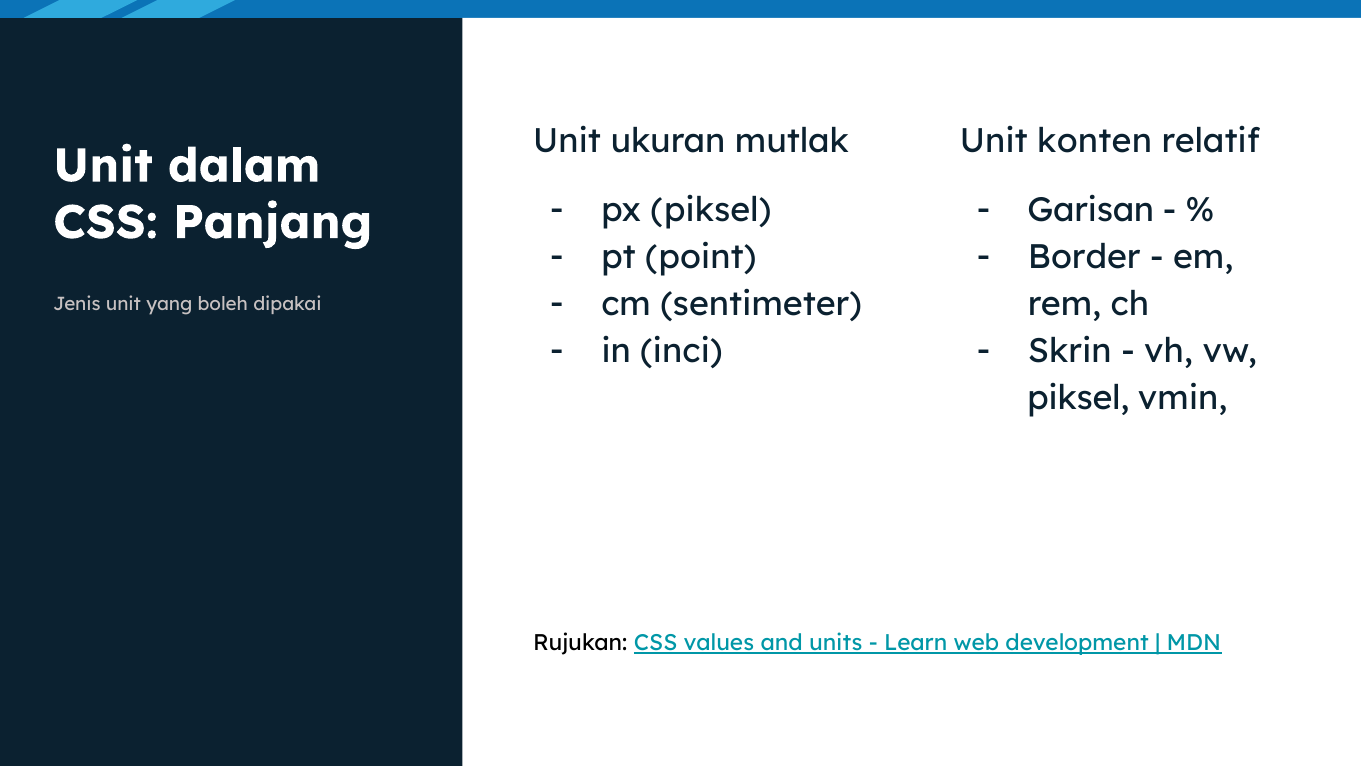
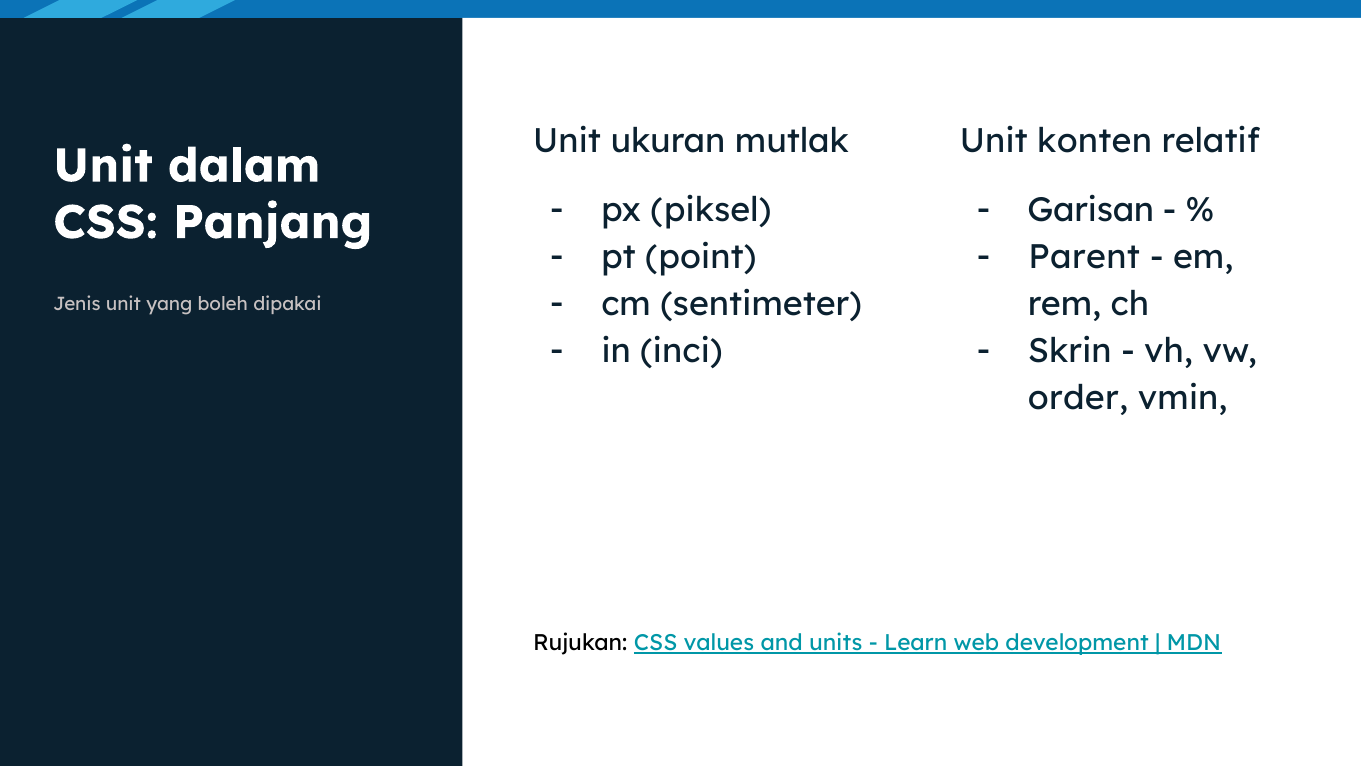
Border: Border -> Parent (1084, 257)
piksel: piksel -> order (1078, 398)
